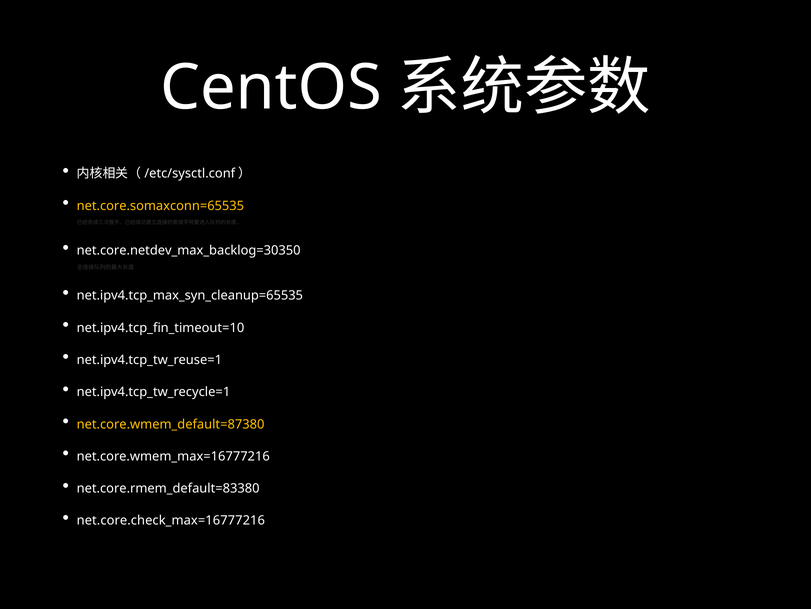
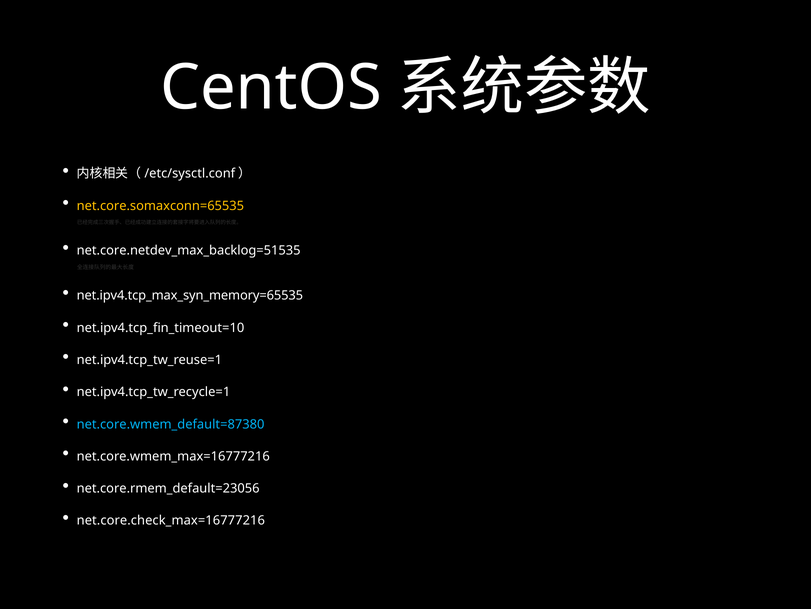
net.core.netdev_max_backlog=30350: net.core.netdev_max_backlog=30350 -> net.core.netdev_max_backlog=51535 (189, 250)
net.ipv4.tcp_max_syn_cleanup=65535: net.ipv4.tcp_max_syn_cleanup=65535 -> net.ipv4.tcp_max_syn_memory=65535 (190, 295)
net.core.wmem_default=87380 colour: yellow -> light blue (171, 424)
net.core.rmem_default=83380: net.core.rmem_default=83380 -> net.core.rmem_default=23056 (168, 488)
